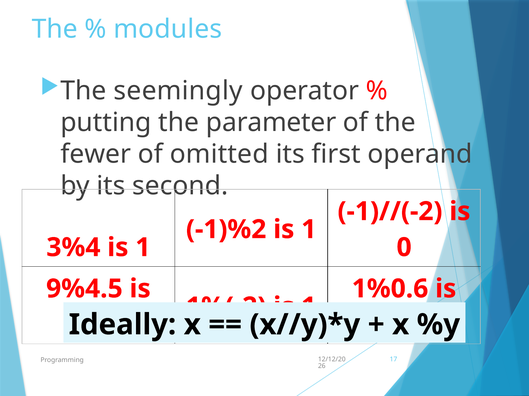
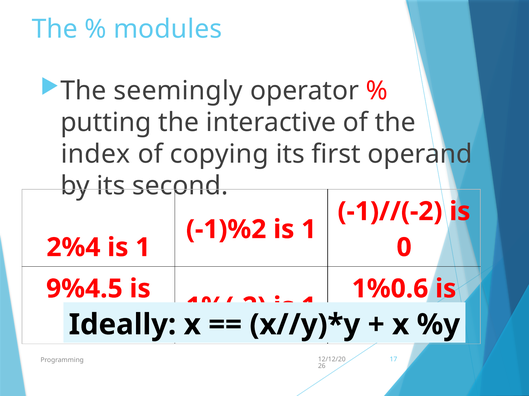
parameter: parameter -> interactive (271, 123)
fewer: fewer -> index (96, 154)
omitted: omitted -> copying (219, 154)
3%4: 3%4 -> 2%4 (73, 248)
